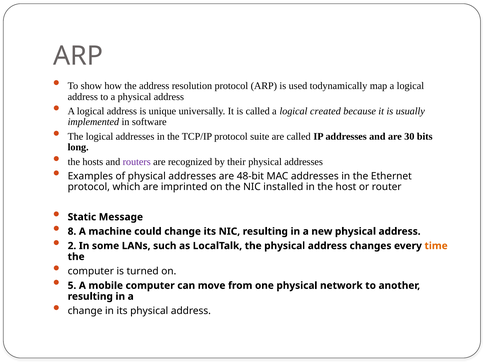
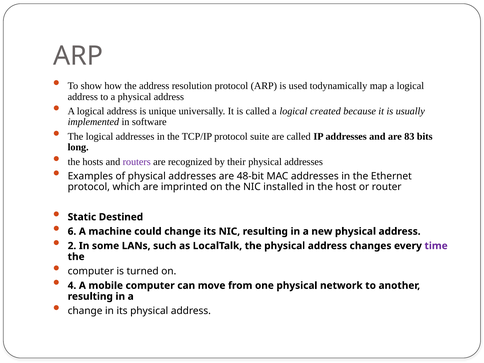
30: 30 -> 83 (409, 136)
Message: Message -> Destined (121, 217)
8: 8 -> 6 (72, 231)
time colour: orange -> purple (436, 246)
5: 5 -> 4 (72, 286)
